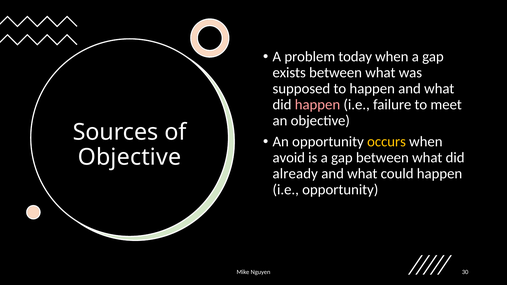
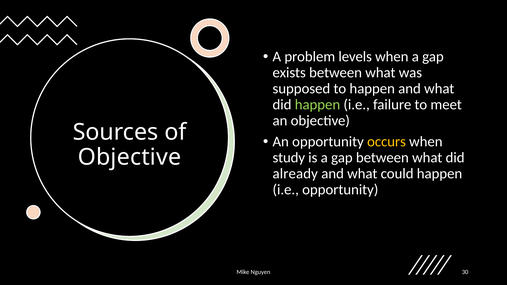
today: today -> levels (355, 57)
happen colour: pink -> light green (317, 105)
avoid: avoid -> study (289, 158)
